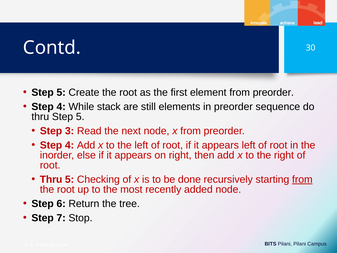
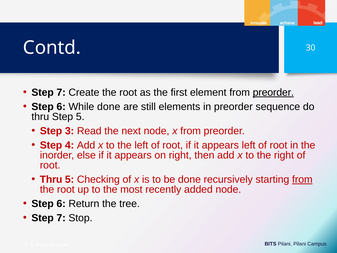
5: 5 -> 7 (61, 92)
preorder underline: none -> present (273, 92)
4: 4 -> 6 (61, 107)
While stack: stack -> done (109, 107)
